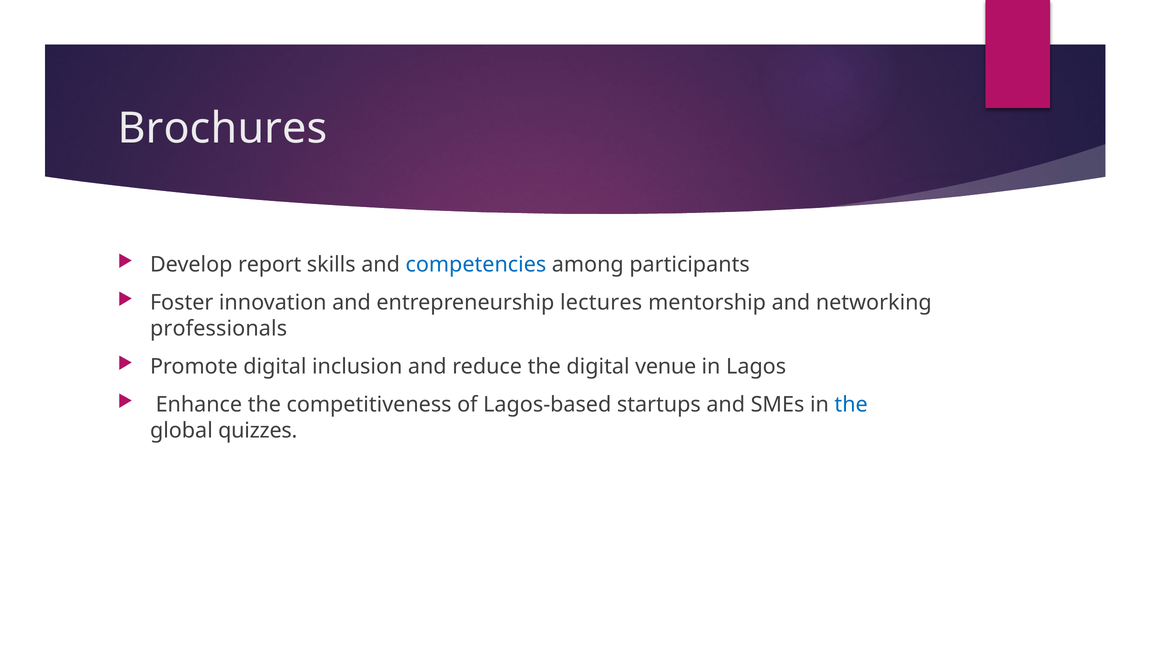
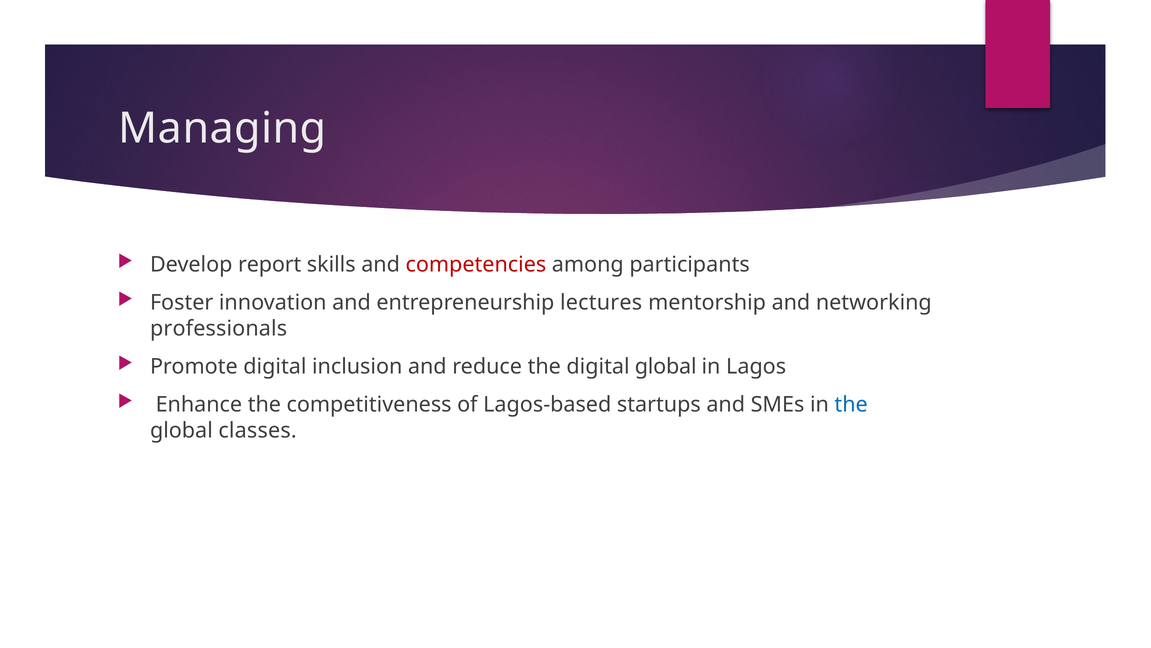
Brochures: Brochures -> Managing (222, 128)
competencies colour: blue -> red (476, 265)
digital venue: venue -> global (666, 366)
quizzes: quizzes -> classes (258, 430)
